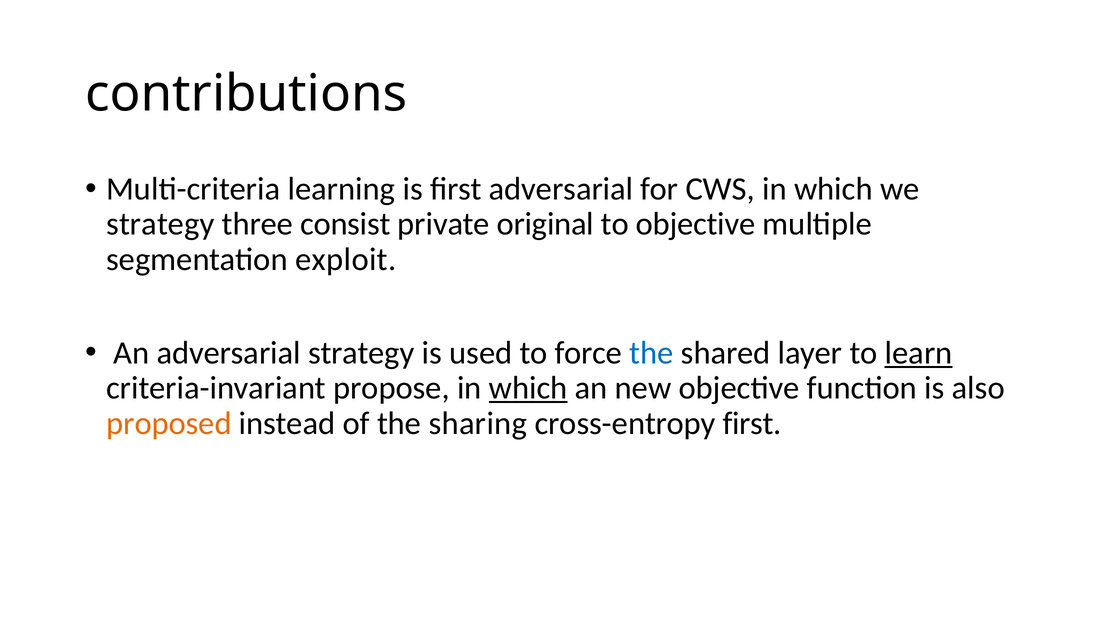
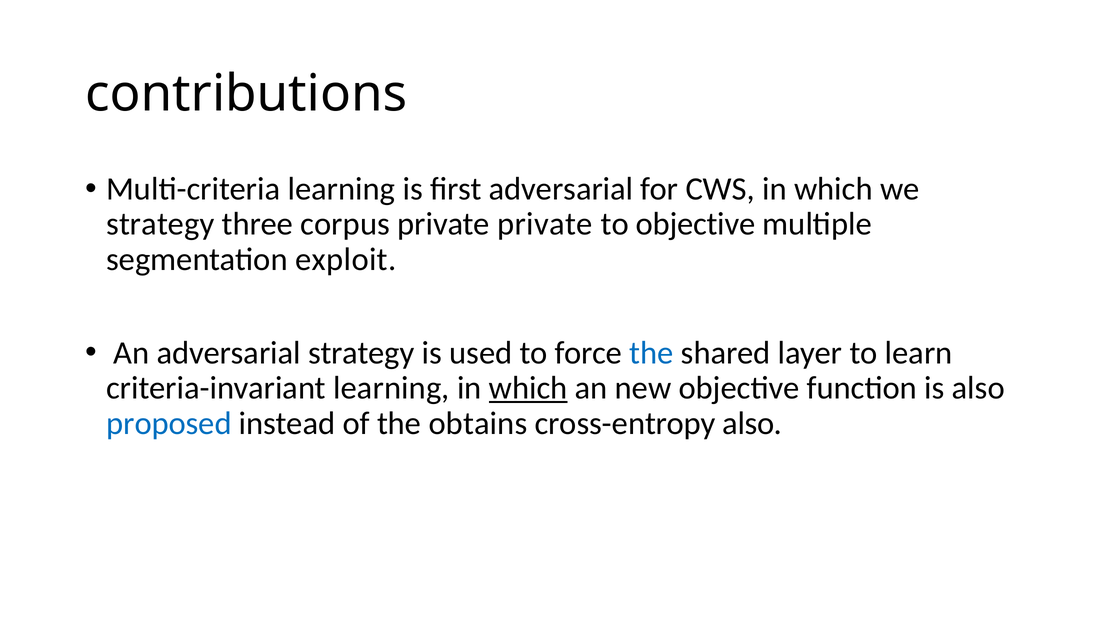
consist: consist -> corpus (345, 224)
private original: original -> private (545, 224)
learn underline: present -> none (919, 353)
criteria-invariant propose: propose -> learning (391, 388)
proposed colour: orange -> blue (169, 423)
sharing: sharing -> obtains (478, 423)
cross-entropy first: first -> also (752, 423)
